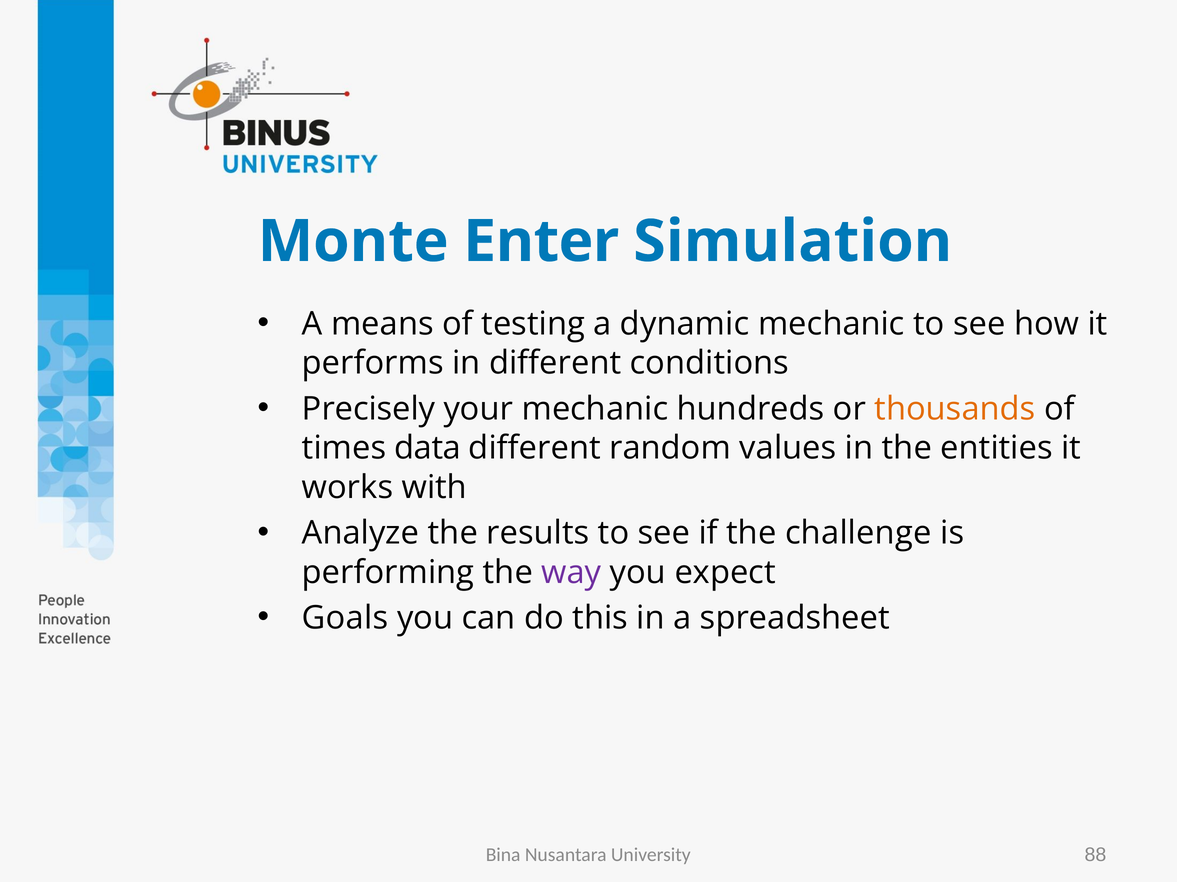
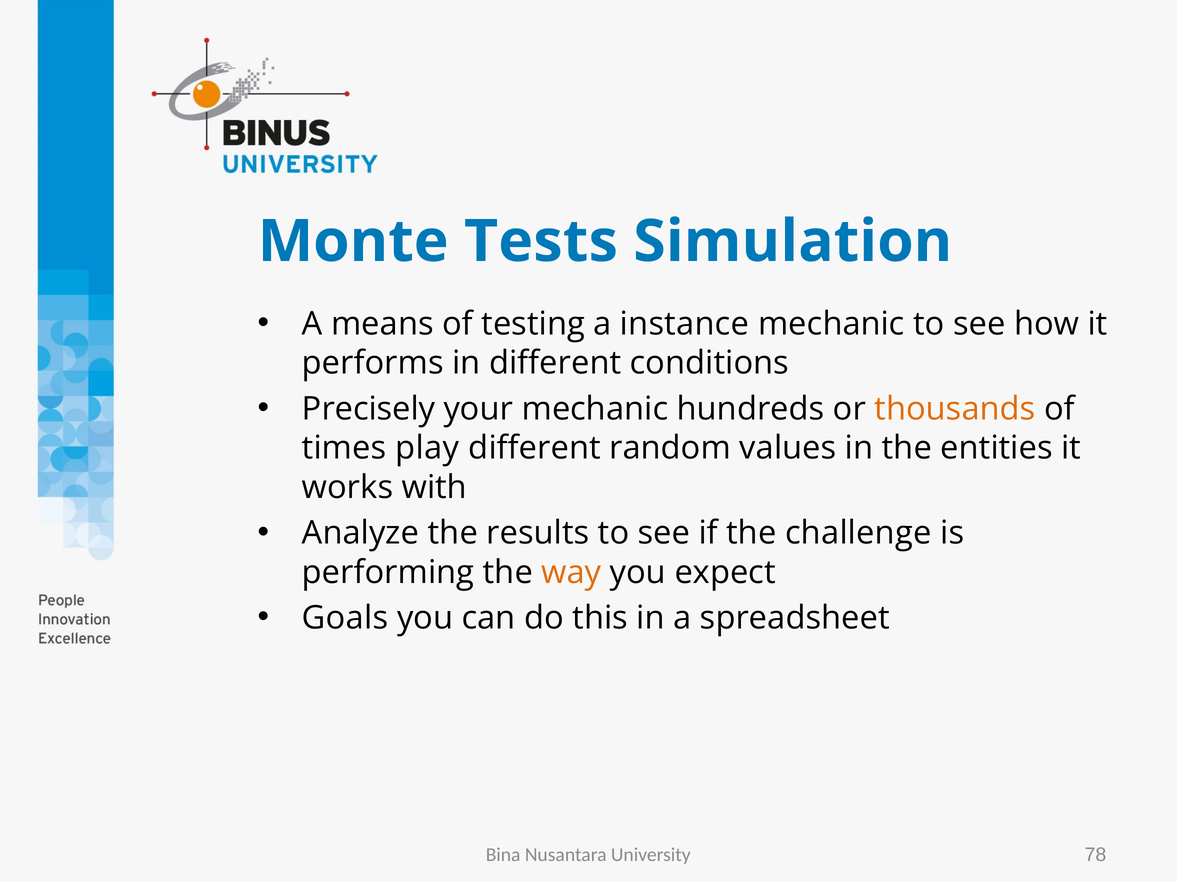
Enter: Enter -> Tests (541, 242)
dynamic: dynamic -> instance (685, 324)
data: data -> play (427, 449)
way colour: purple -> orange (571, 573)
88: 88 -> 78 (1095, 855)
